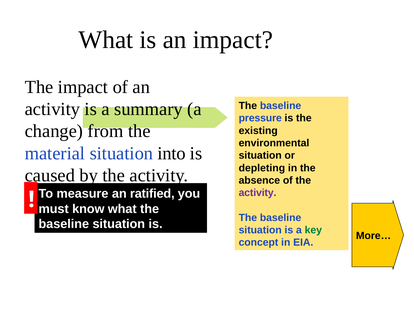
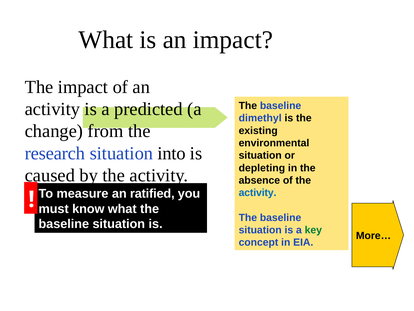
summary: summary -> predicted (148, 109)
pressure: pressure -> dimethyl (260, 118)
material: material -> research (55, 153)
activity colour: purple -> blue (258, 193)
